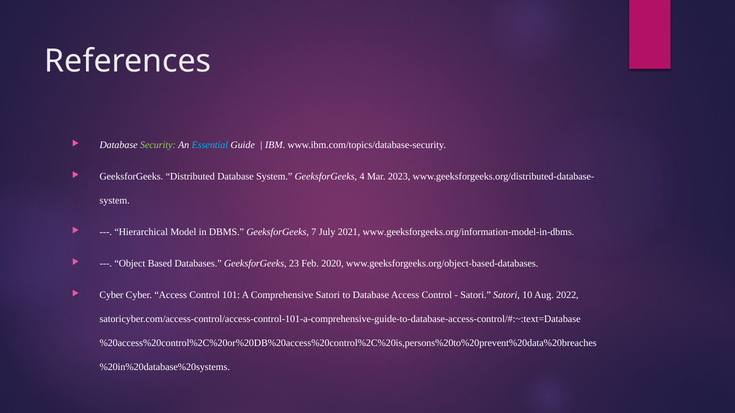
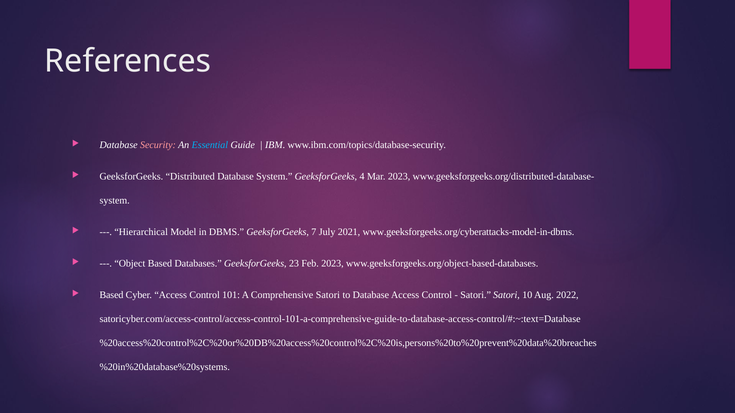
Security colour: light green -> pink (158, 145)
www.geeksforgeeks.org/information-model-in-dbms: www.geeksforgeeks.org/information-model-in-dbms -> www.geeksforgeeks.org/cyberattacks-model-in-dbms (468, 232)
Feb 2020: 2020 -> 2023 (332, 264)
Cyber: Cyber -> Based (111, 295)
